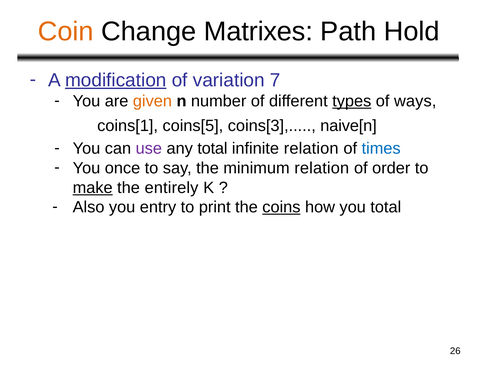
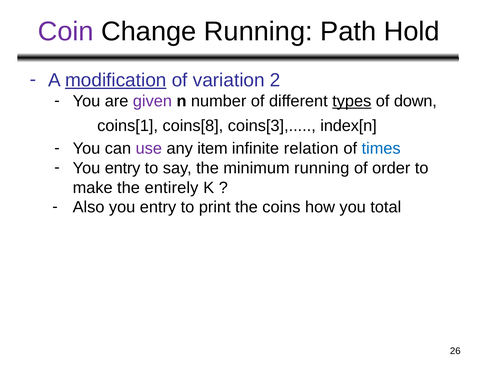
Coin colour: orange -> purple (66, 32)
Change Matrixes: Matrixes -> Running (258, 32)
7: 7 -> 2 (275, 80)
given colour: orange -> purple (152, 101)
ways: ways -> down (415, 101)
coins[5: coins[5 -> coins[8 (193, 126)
naive[n: naive[n -> index[n (349, 126)
any total: total -> item (212, 149)
once: once -> entry (123, 168)
minimum relation: relation -> running (322, 168)
make underline: present -> none (93, 188)
coins underline: present -> none (281, 208)
